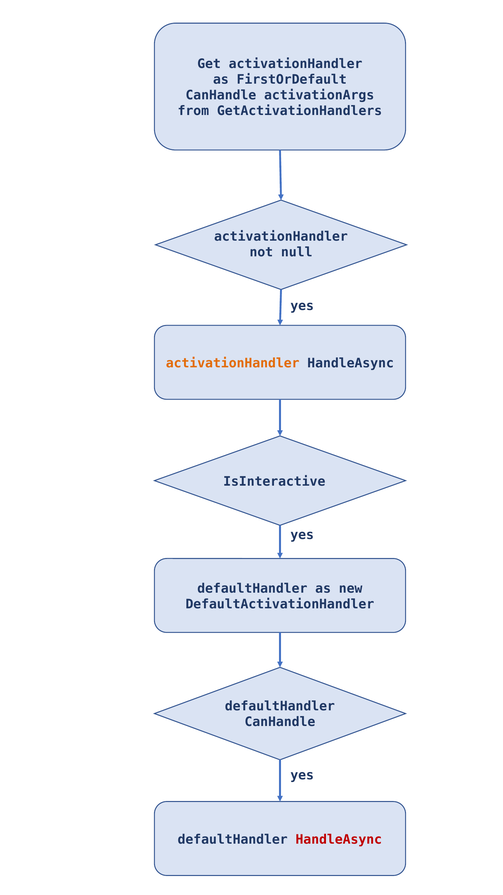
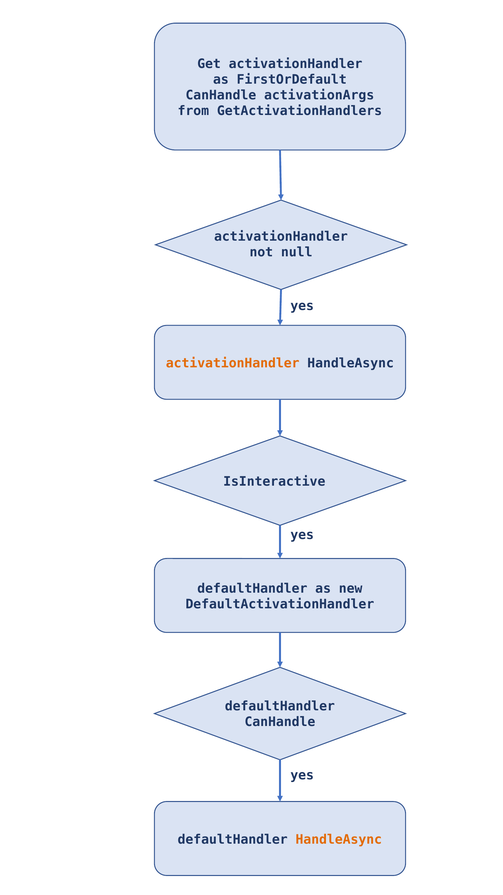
HandleAsync colour: red -> orange (339, 839)
